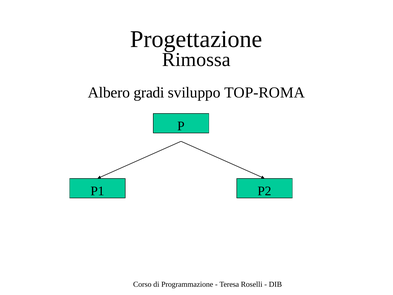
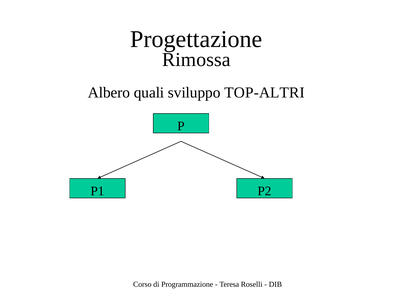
gradi: gradi -> quali (149, 93)
TOP-ROMA: TOP-ROMA -> TOP-ALTRI (265, 93)
